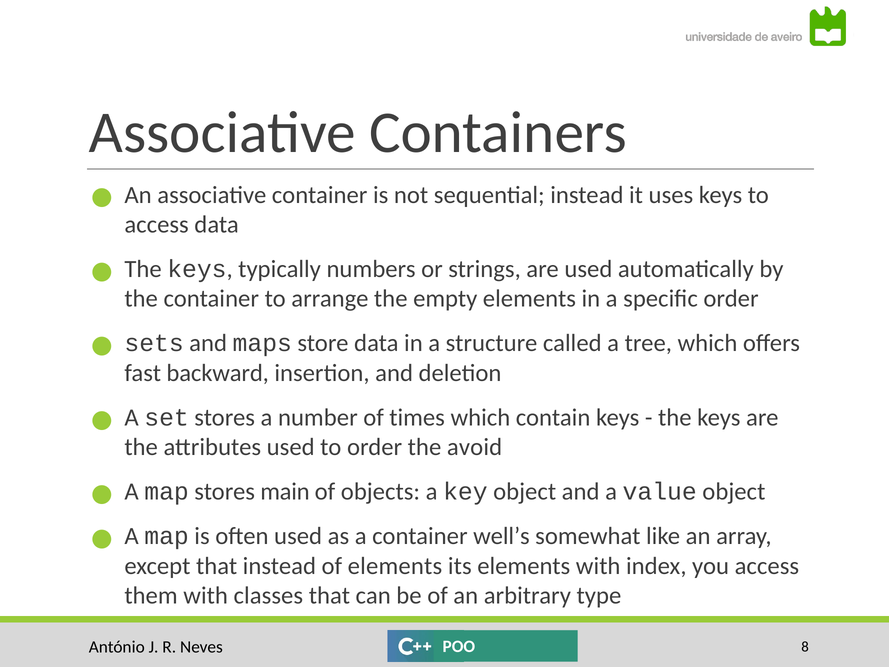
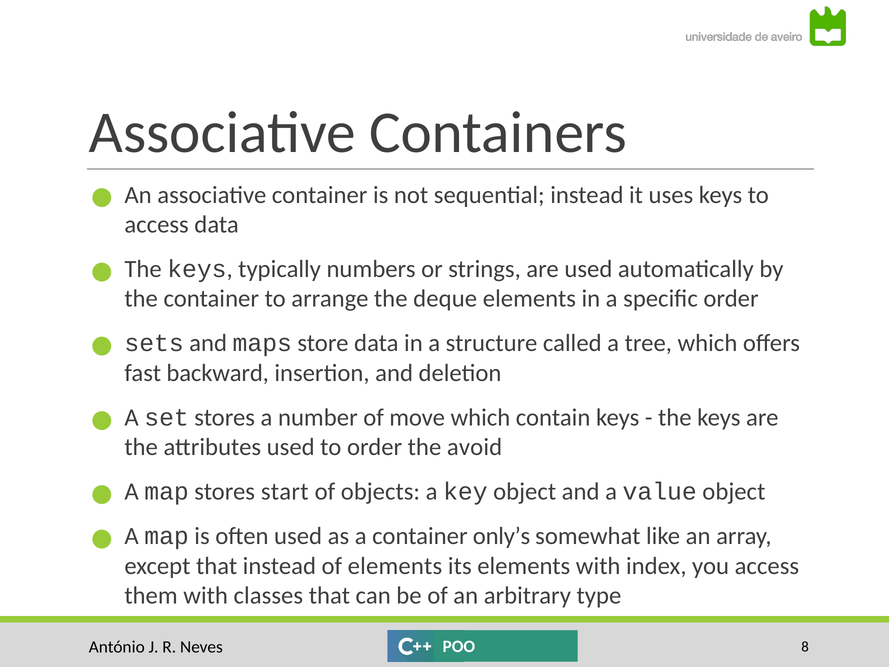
empty: empty -> deque (445, 299)
times: times -> move (417, 417)
main: main -> start (285, 492)
well’s: well’s -> only’s (502, 536)
